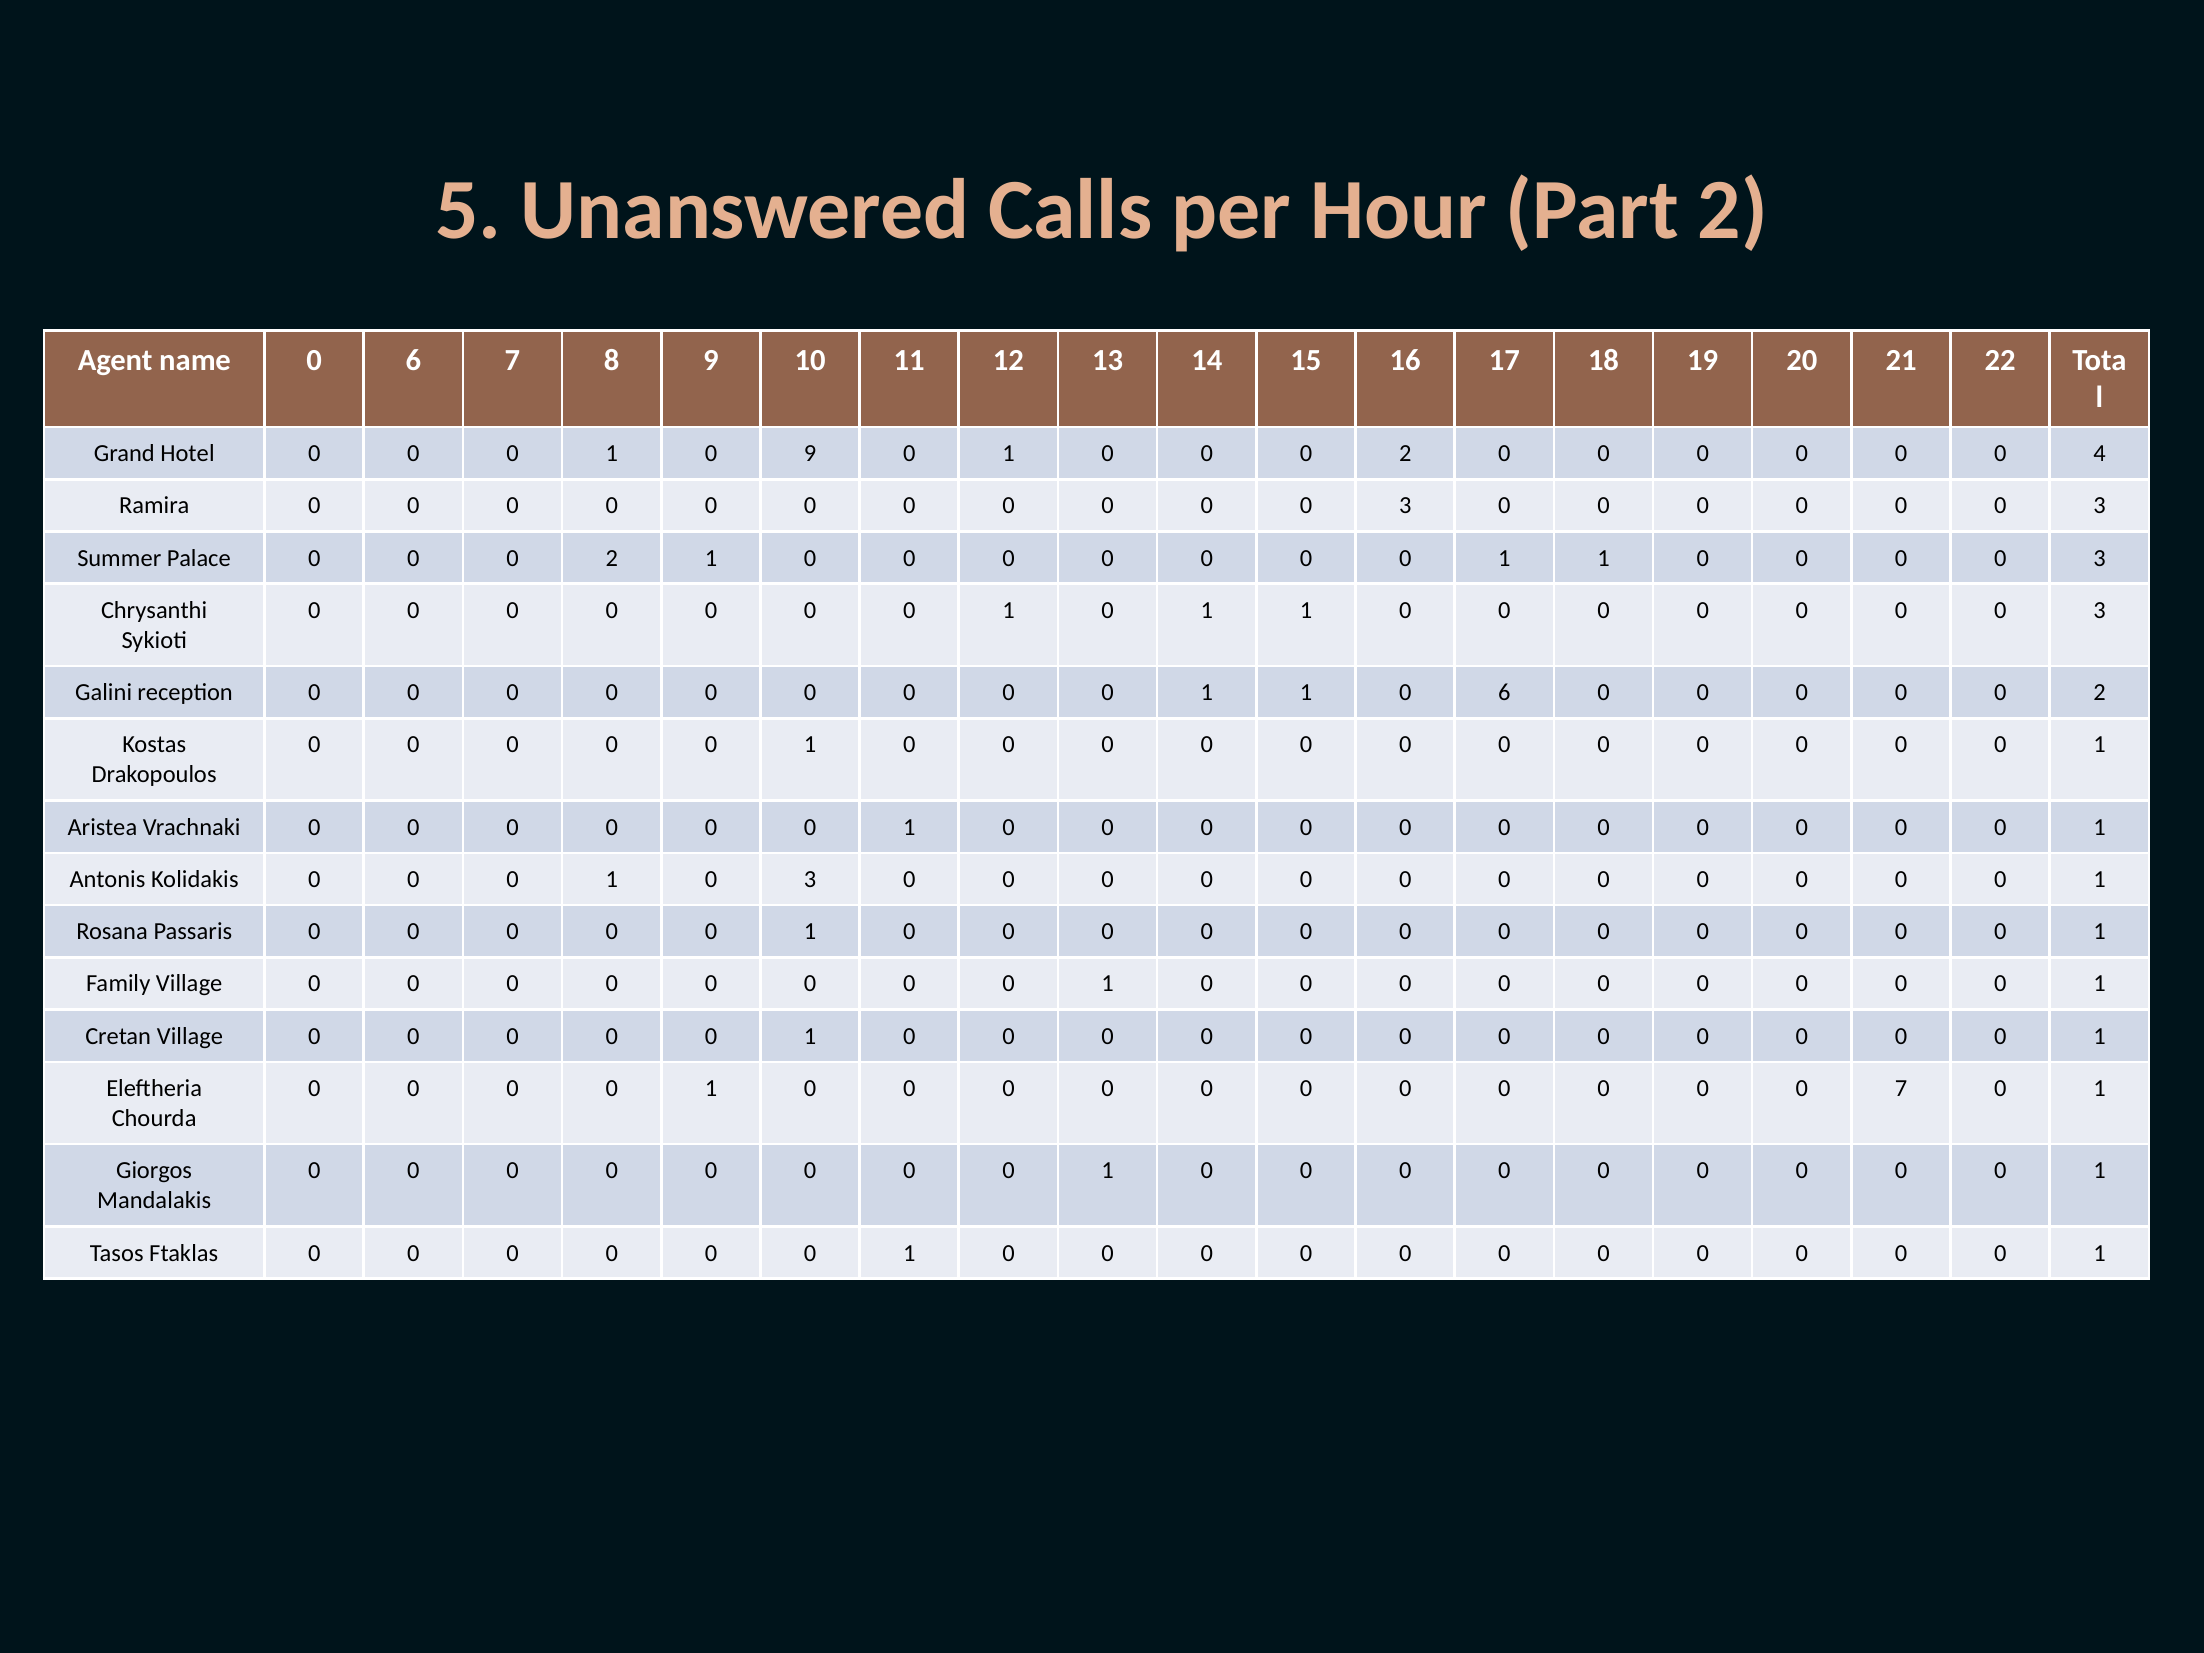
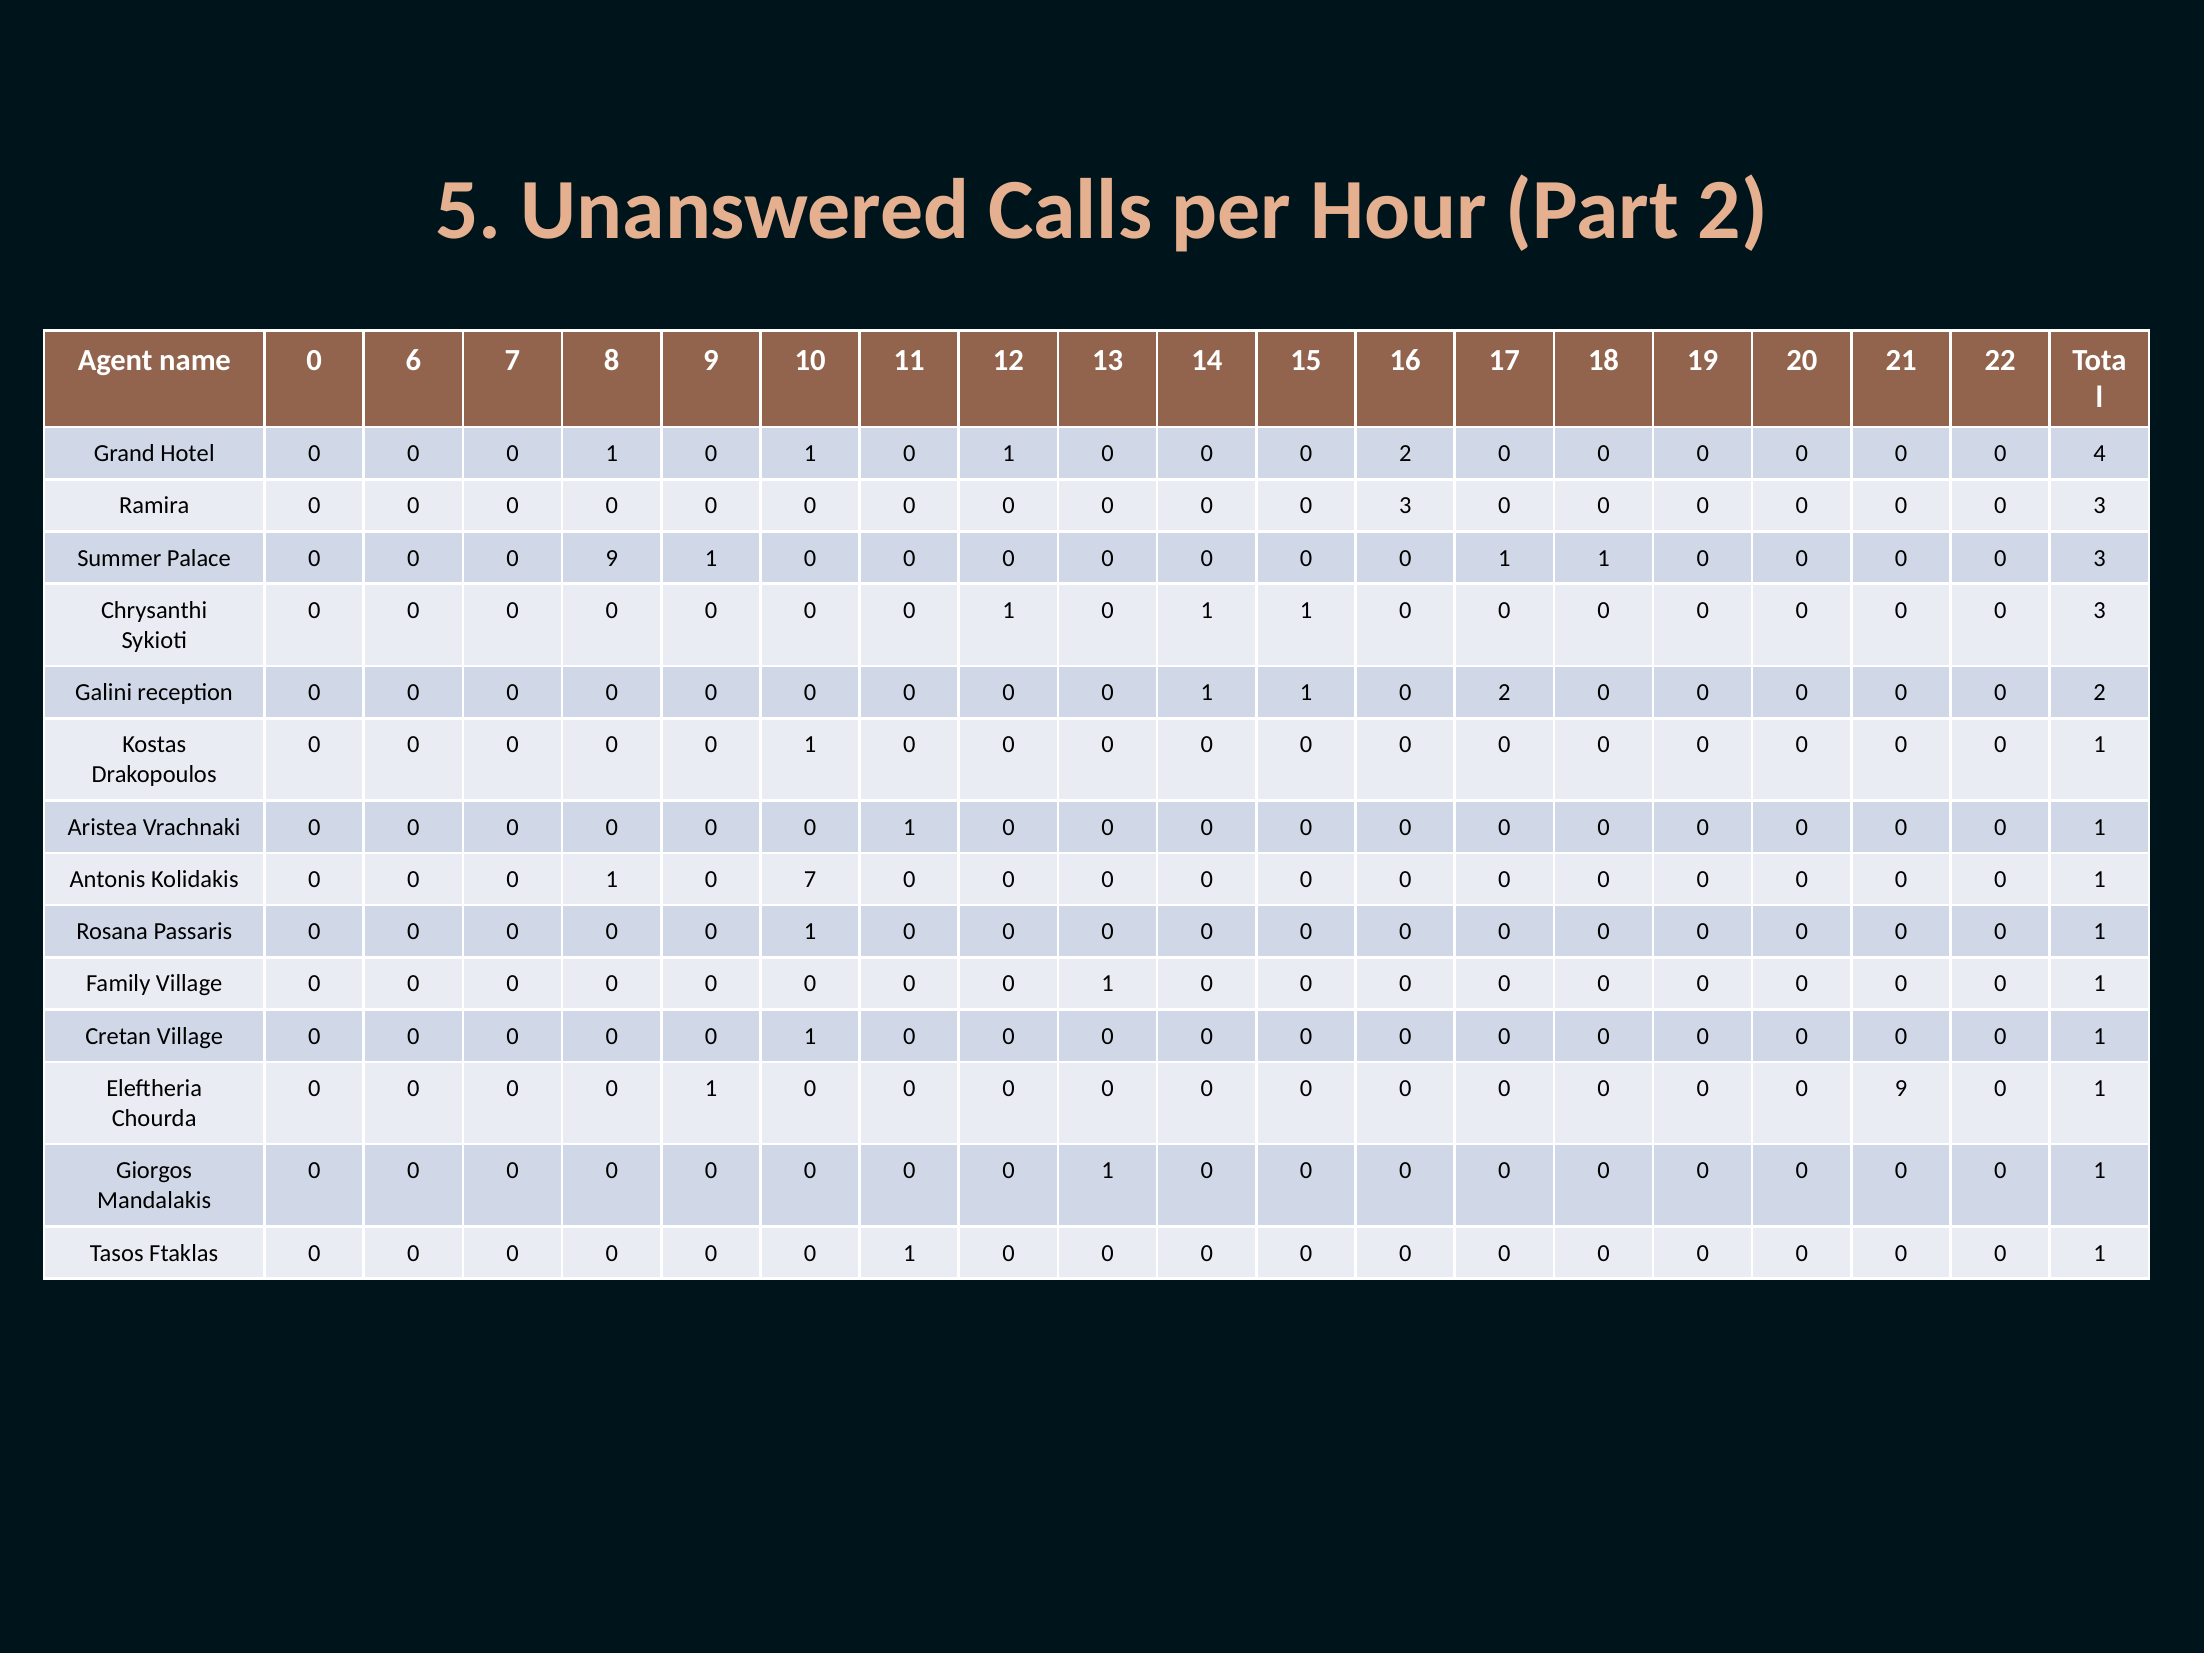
9: 9 -> 1 (810, 453)
2: 2 -> 9 (612, 558)
1 0 6: 6 -> 2 (1504, 693)
1 0 3: 3 -> 7 (810, 879)
7: 7 -> 9 (1901, 1088)
